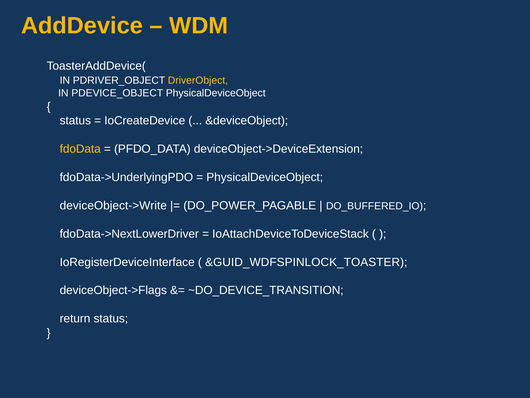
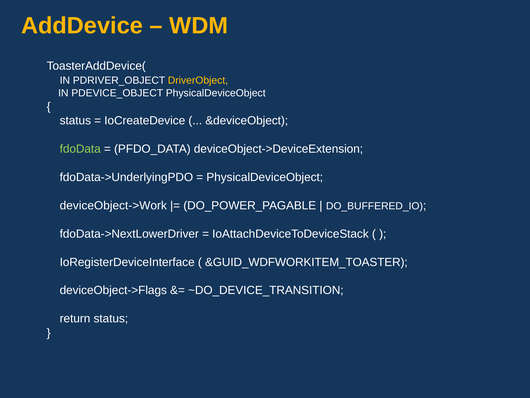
fdoData colour: yellow -> light green (80, 149)
deviceObject->Write: deviceObject->Write -> deviceObject->Work (113, 205)
&GUID_WDFSPINLOCK_TOASTER: &GUID_WDFSPINLOCK_TOASTER -> &GUID_WDFWORKITEM_TOASTER (306, 262)
